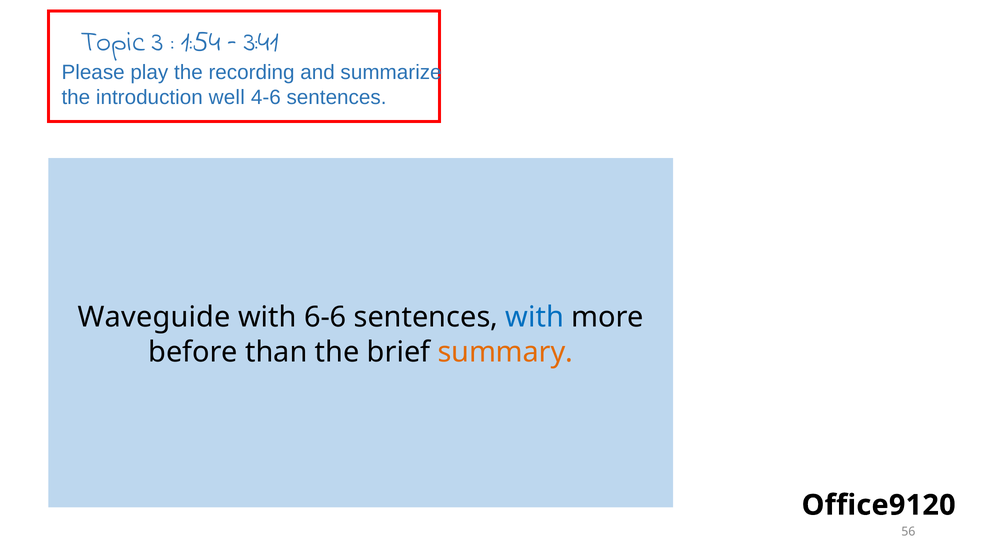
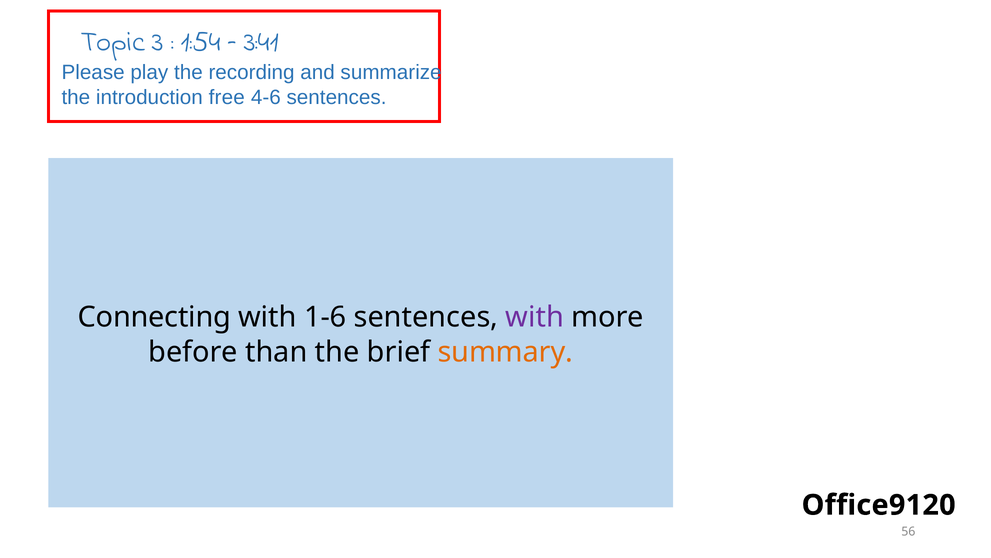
well: well -> free (227, 97)
Waveguide: Waveguide -> Connecting (154, 317)
6-6: 6-6 -> 1-6 (325, 317)
with colour: blue -> purple (535, 317)
